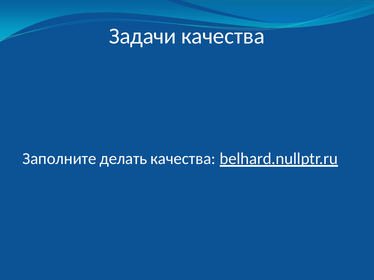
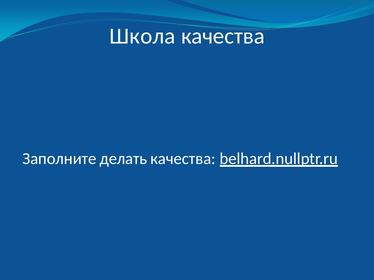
Задачи: Задачи -> Школа (142, 36)
